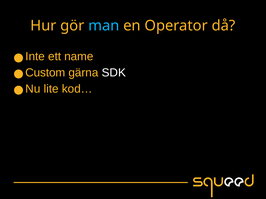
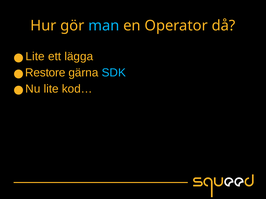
Inte: Inte -> Lite (35, 57)
name: name -> lägga (79, 57)
Custom: Custom -> Restore (45, 73)
SDK colour: white -> light blue (114, 73)
